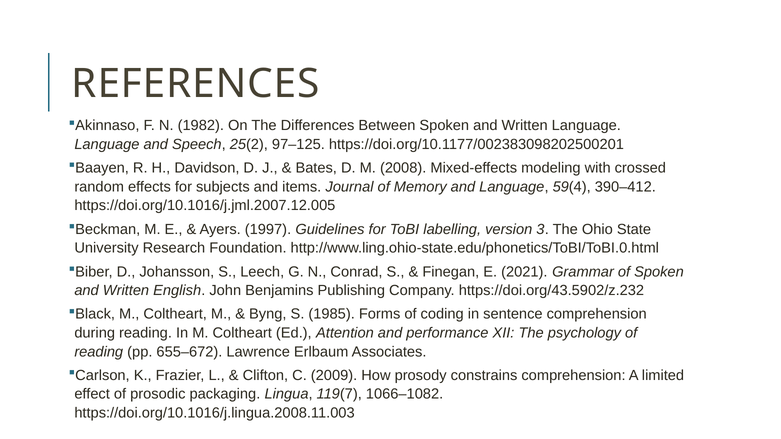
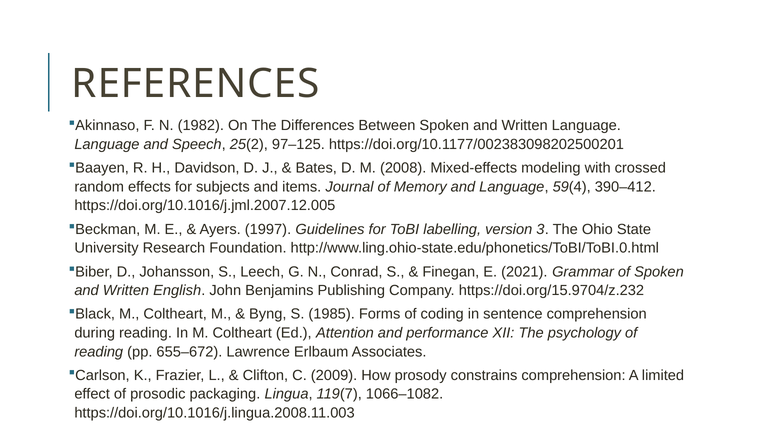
https://doi.org/43.5902/z.232: https://doi.org/43.5902/z.232 -> https://doi.org/15.9704/z.232 (551, 291)
